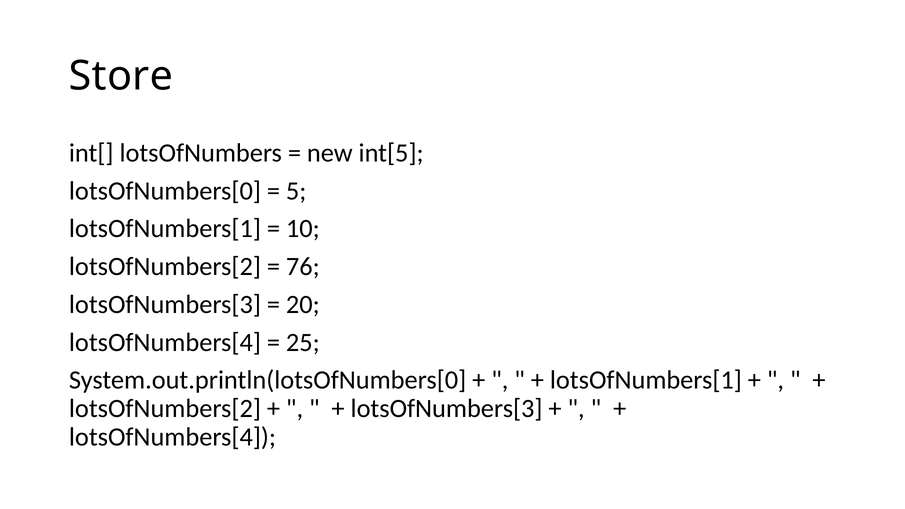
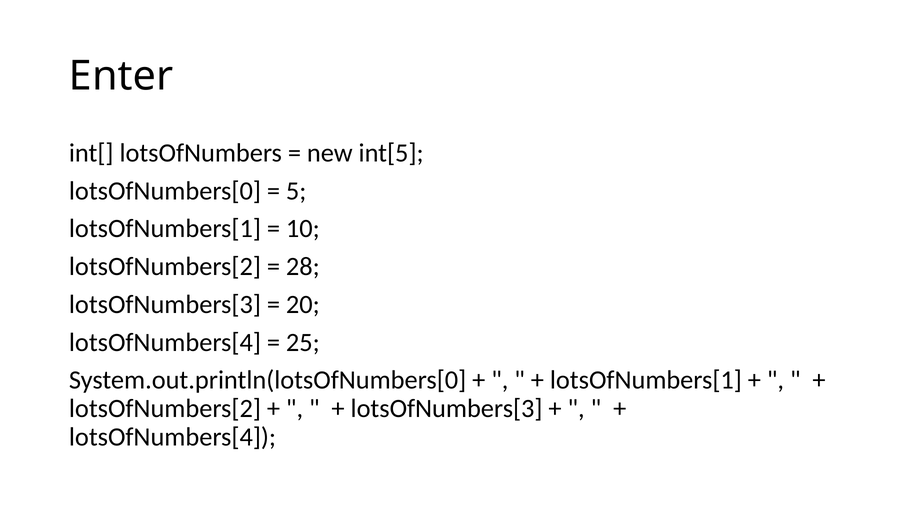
Store: Store -> Enter (121, 76)
76: 76 -> 28 (303, 267)
